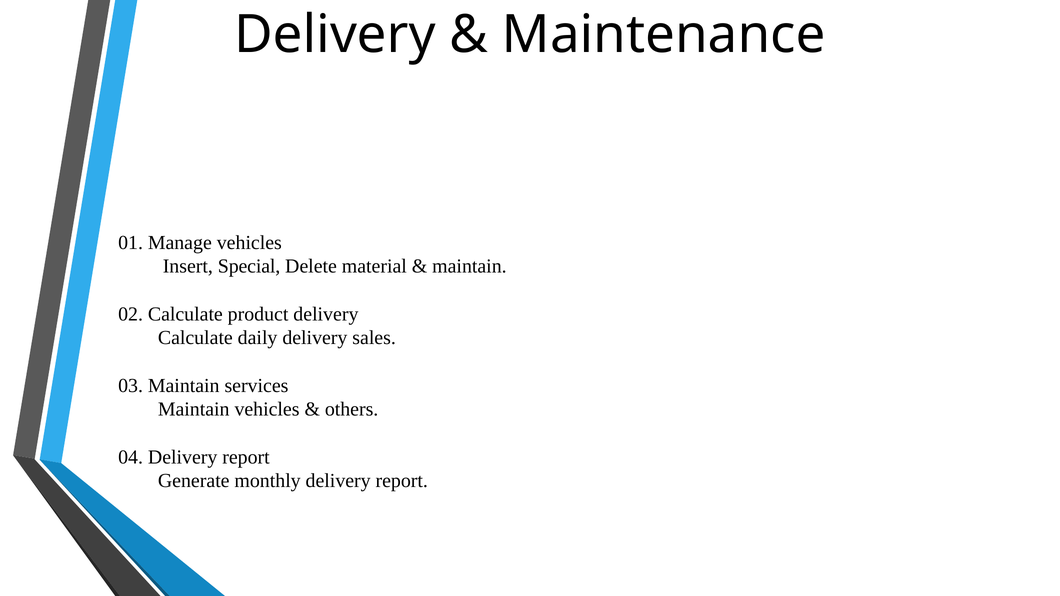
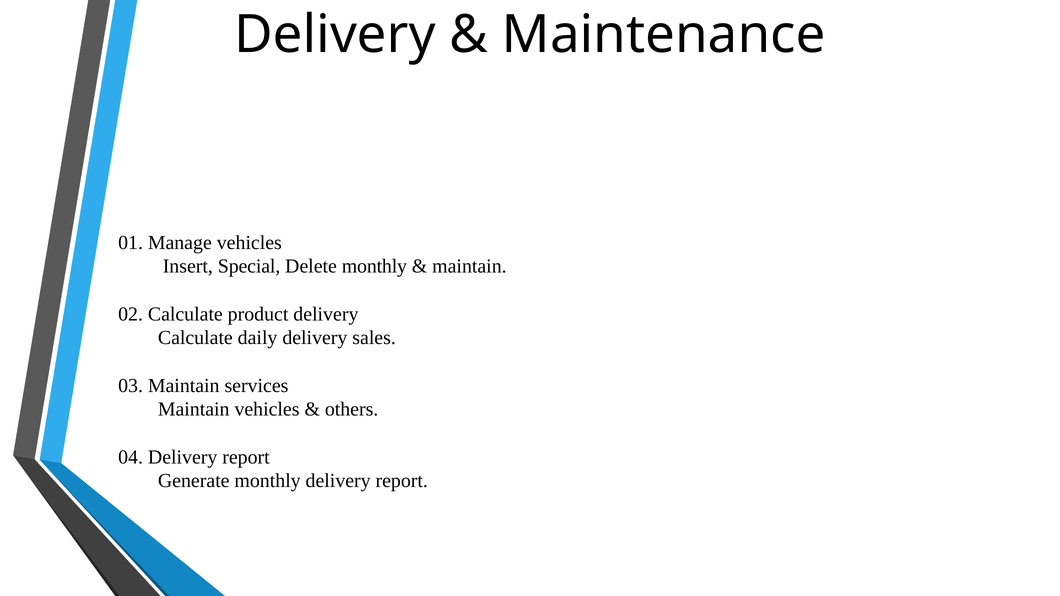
Delete material: material -> monthly (374, 266)
